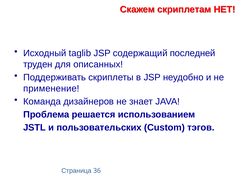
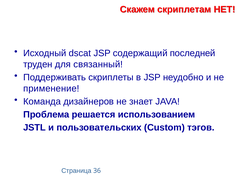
taglib: taglib -> dscat (80, 53)
описанных: описанных -> связанный (98, 64)
